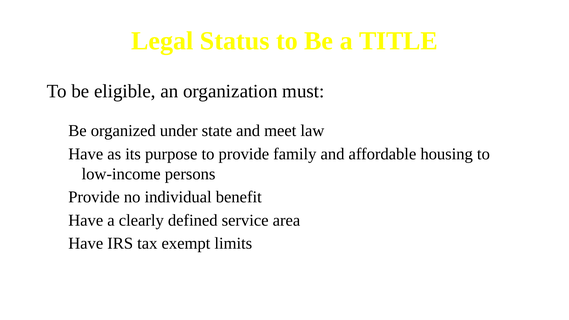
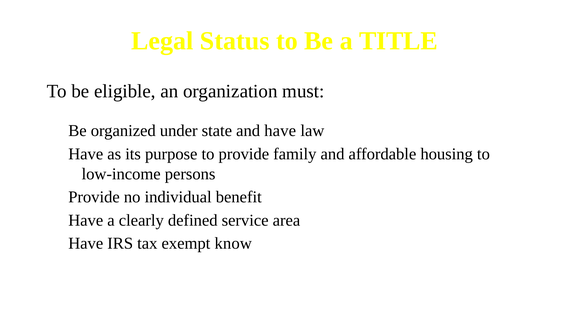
and meet: meet -> have (280, 131)
limits: limits -> know (233, 244)
